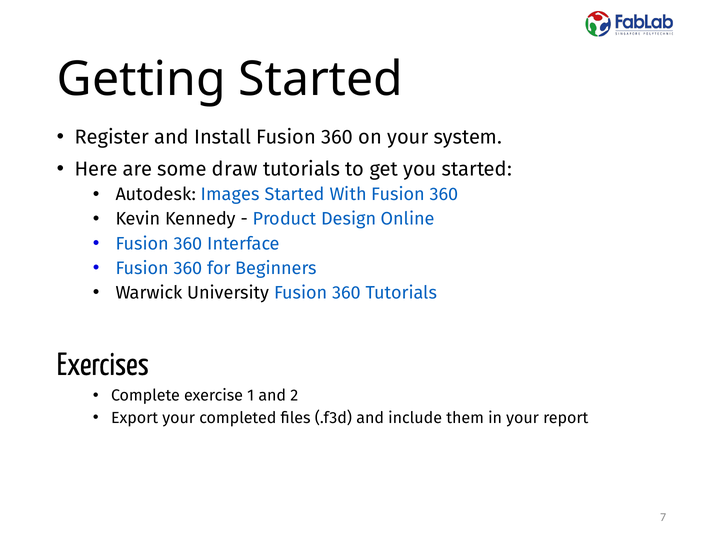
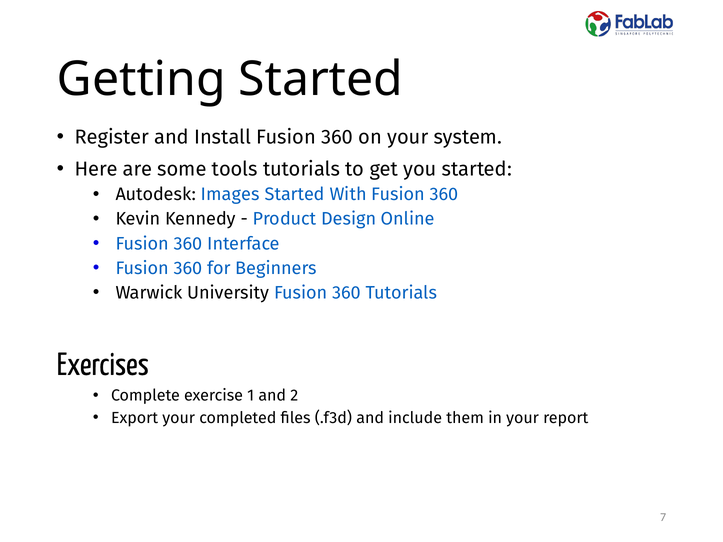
draw: draw -> tools (235, 169)
